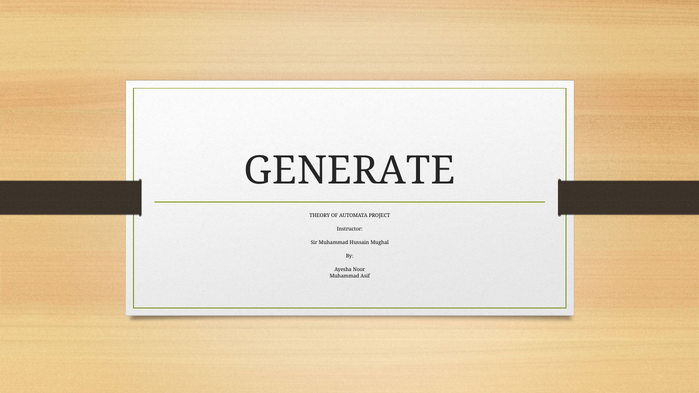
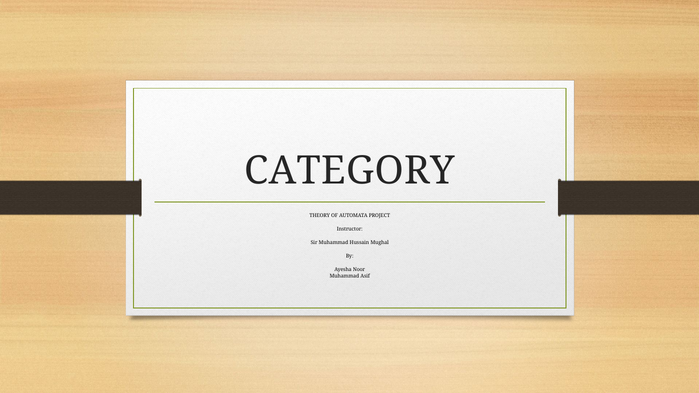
GENERATE: GENERATE -> CATEGORY (350, 171)
